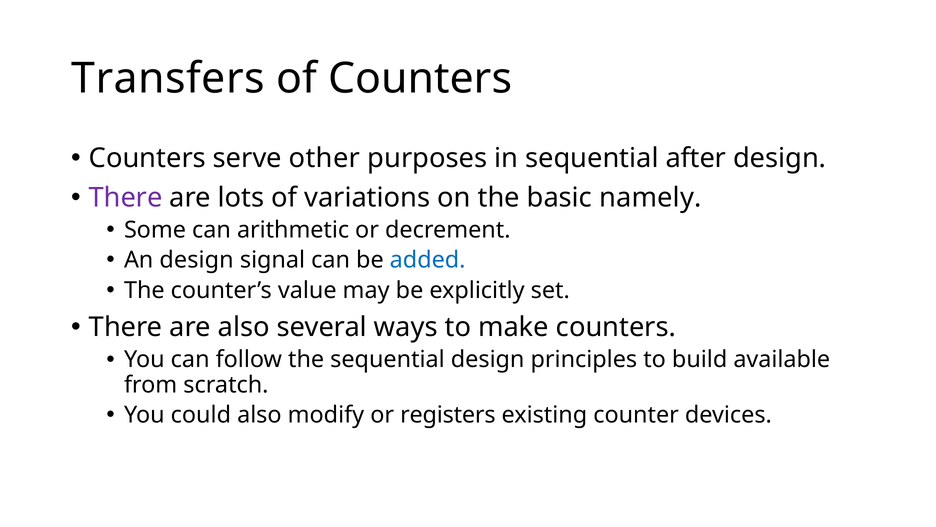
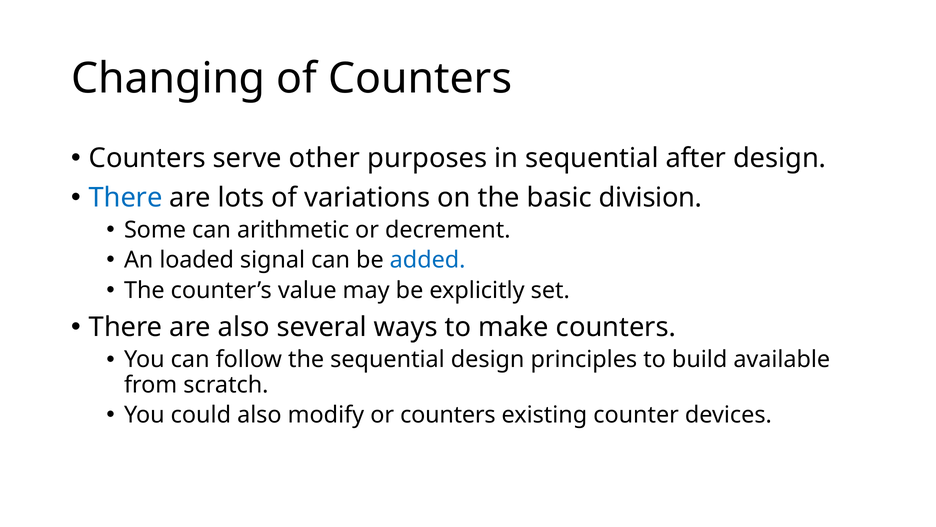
Transfers: Transfers -> Changing (168, 79)
There colour: purple -> blue (126, 197)
namely: namely -> division (651, 197)
An design: design -> loaded (197, 260)
or registers: registers -> counters (448, 415)
